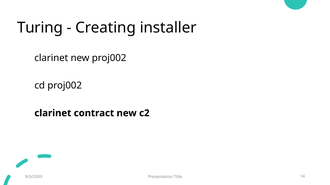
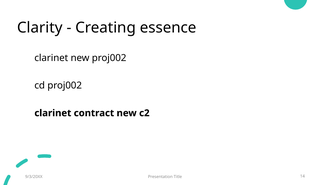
Turing: Turing -> Clarity (40, 28)
installer: installer -> essence (168, 28)
